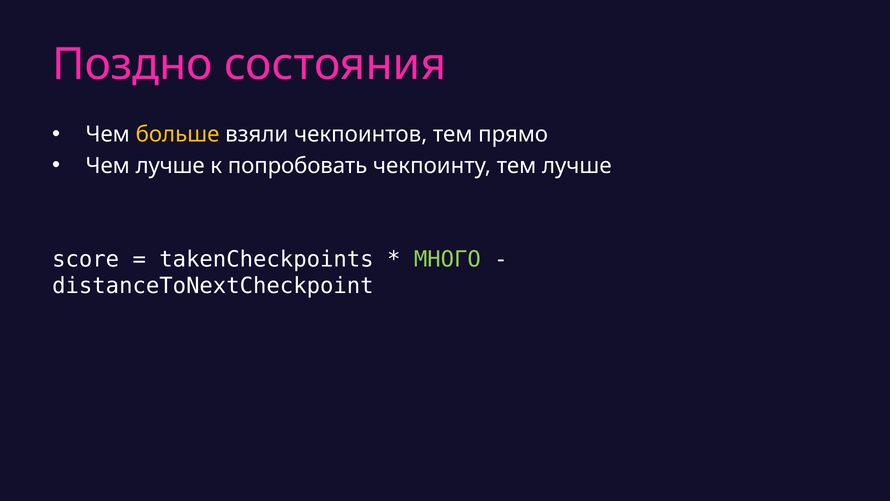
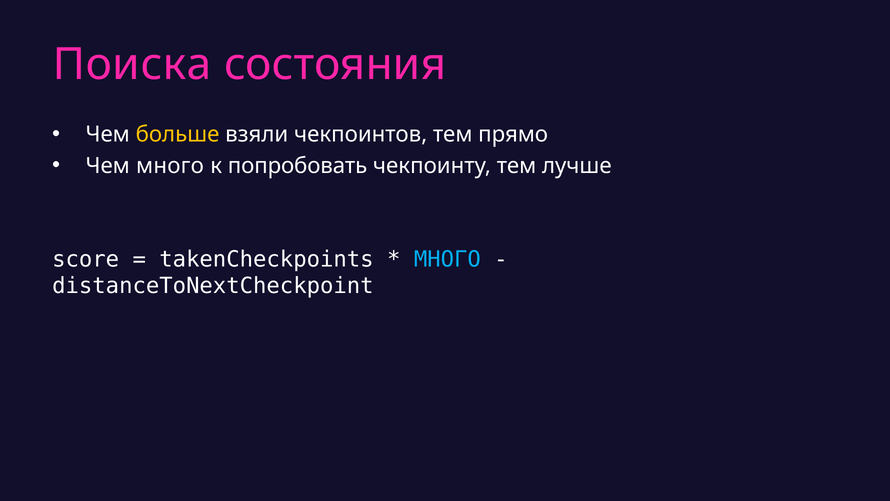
Поздно: Поздно -> Поиска (132, 65)
Чем лучше: лучше -> много (170, 166)
МНОГО colour: light green -> light blue (447, 259)
